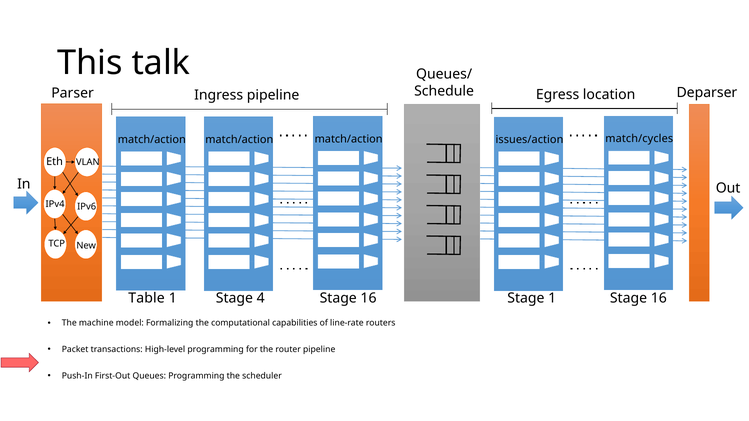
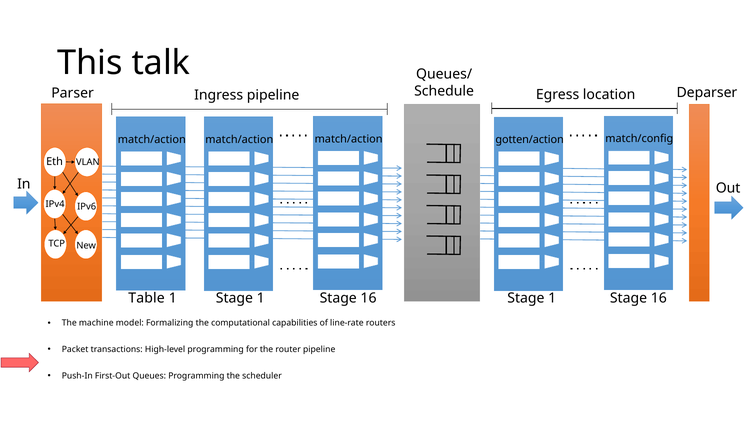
match/cycles: match/cycles -> match/config (639, 139)
issues/action: issues/action -> gotten/action (530, 140)
4: 4 -> 1 (261, 298)
